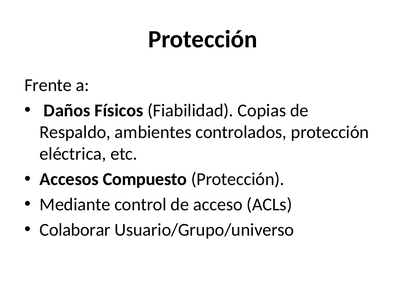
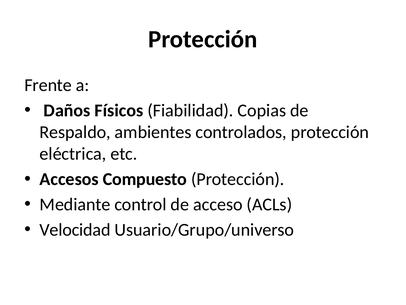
Colaborar: Colaborar -> Velocidad (75, 230)
